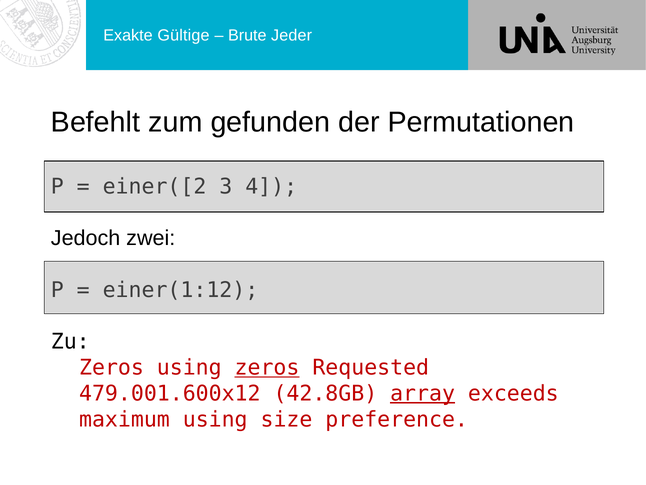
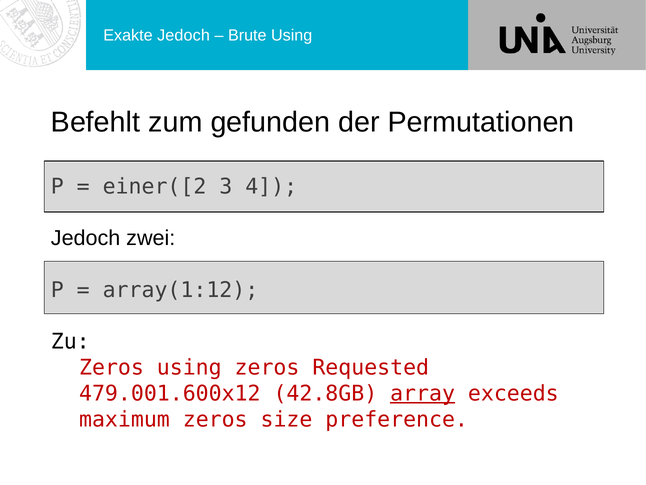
Exakte Gültige: Gültige -> Jedoch (184, 36)
Brute Jeder: Jeder -> Using (292, 36)
einer(1:12: einer(1:12 -> array(1:12 (180, 290)
zeros underline: present -> none (267, 367)
maximum using: using -> zeros (215, 419)
